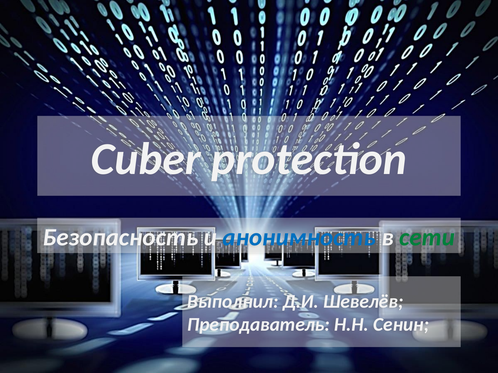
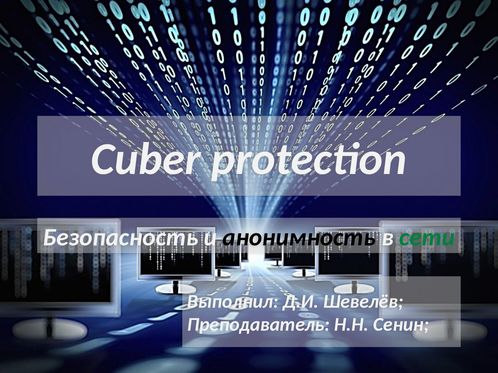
анонимность colour: blue -> black (299, 237)
